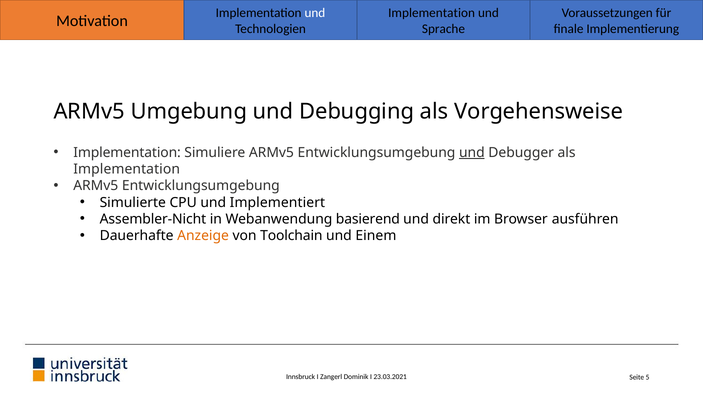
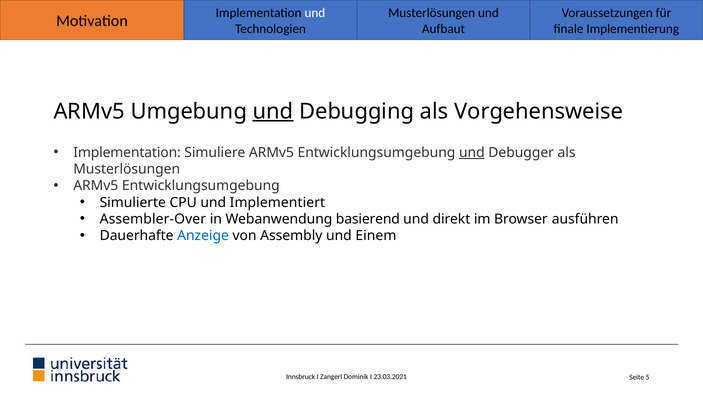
Implementation: Implementation -> Musterlösungen (432, 13)
Sprache: Sprache -> Aufbaut (443, 29)
und underline: none -> present (273, 112)
Implementation: Implementation -> Musterlösungen (127, 169)
Assembler-Nicht: Assembler-Nicht -> Assembler-Over (153, 219)
Anzeige colour: orange -> blue (203, 236)
Toolchain: Toolchain -> Assembly (291, 236)
